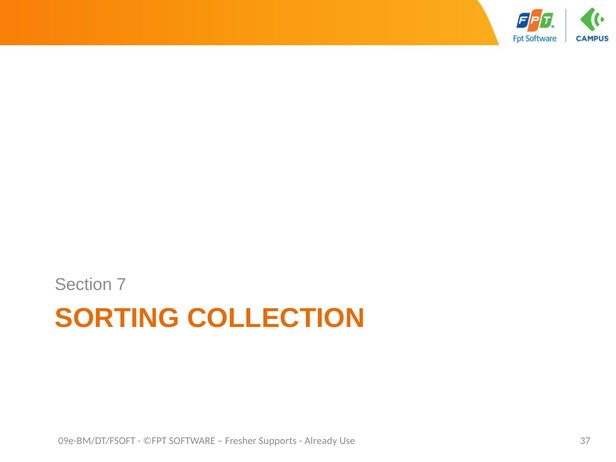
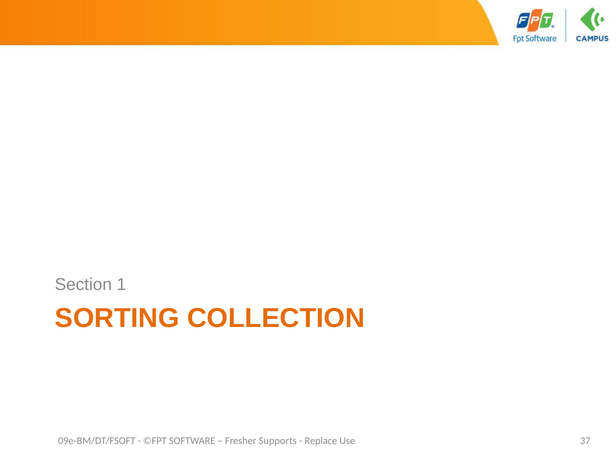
7: 7 -> 1 (121, 285)
Already: Already -> Replace (321, 441)
